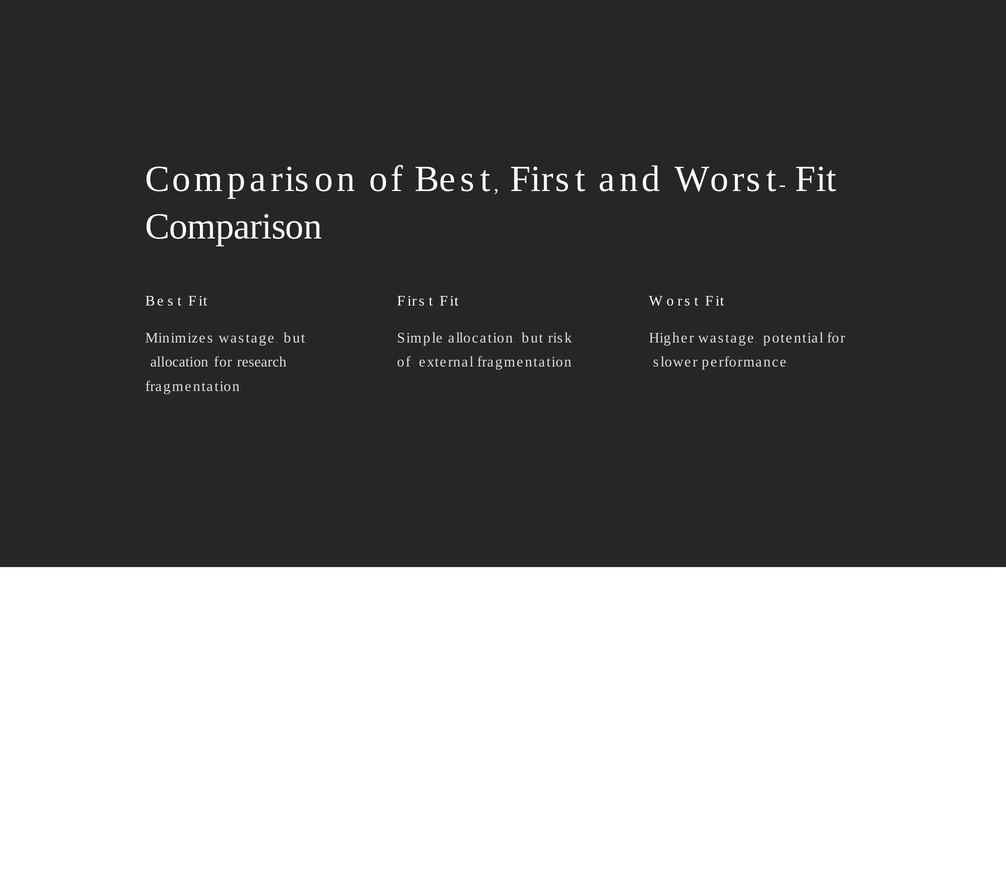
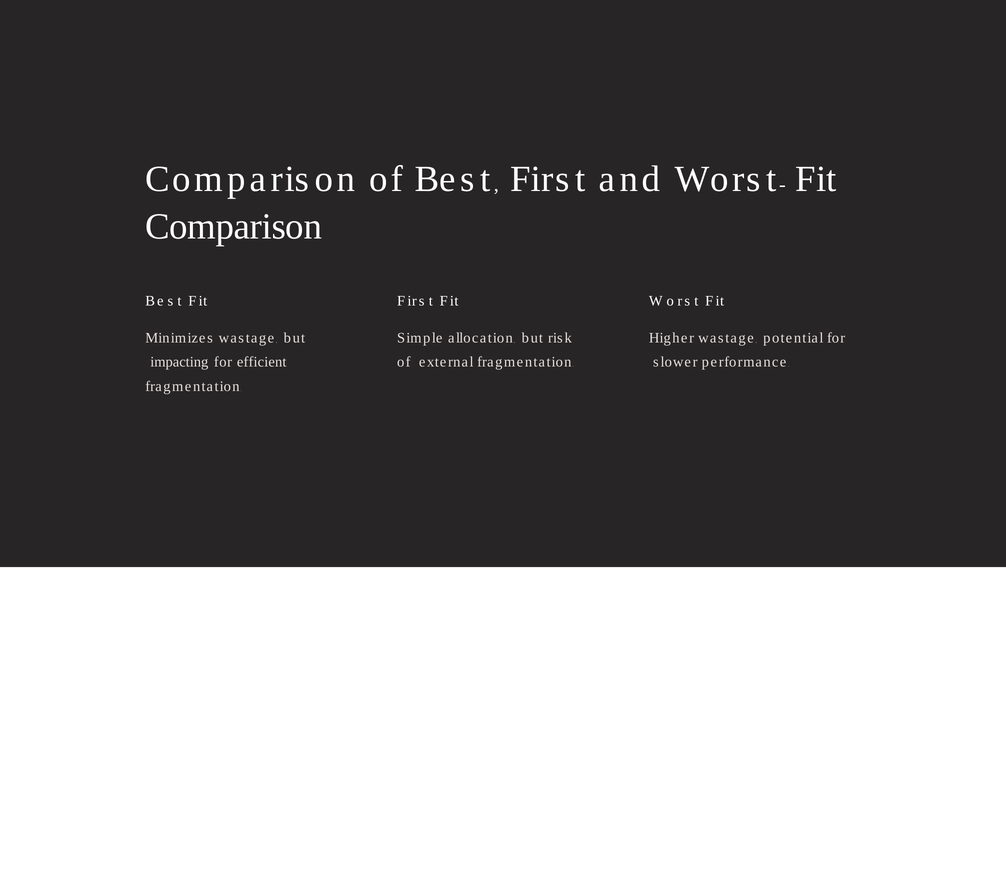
allocation: allocation -> impacting (179, 362)
research: research -> efficient (262, 362)
